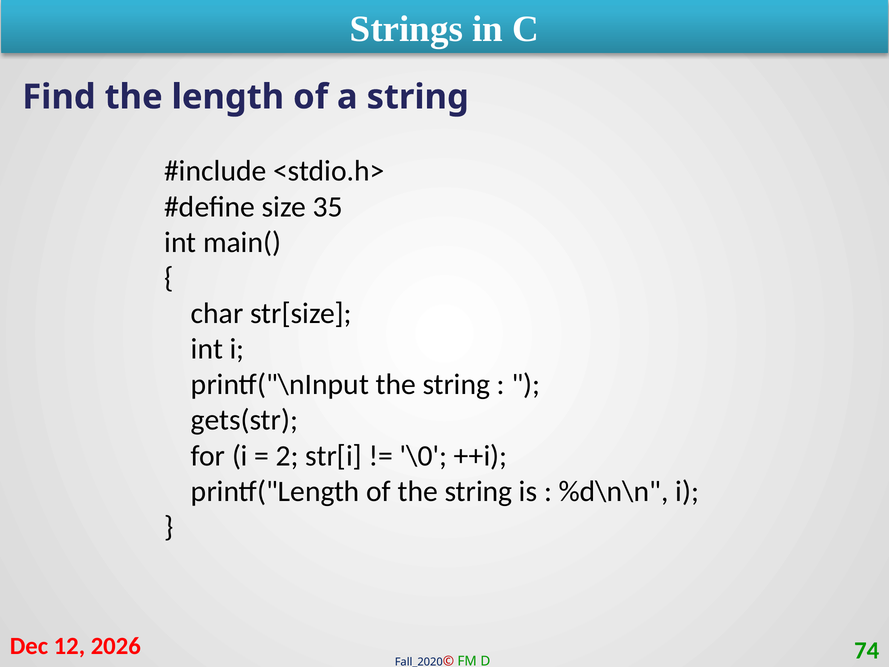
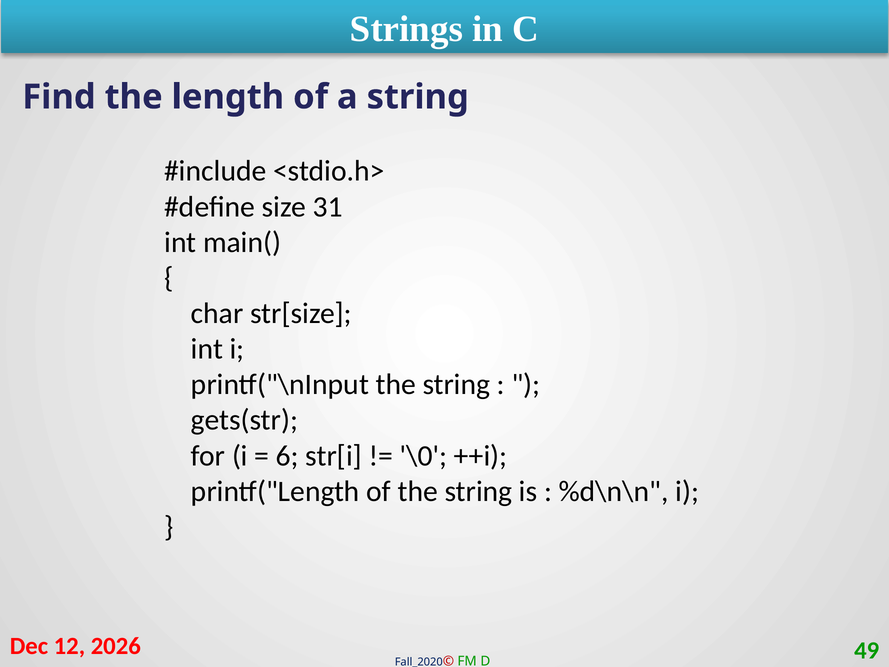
35: 35 -> 31 (328, 207)
2: 2 -> 6 (287, 456)
74: 74 -> 49 (867, 650)
